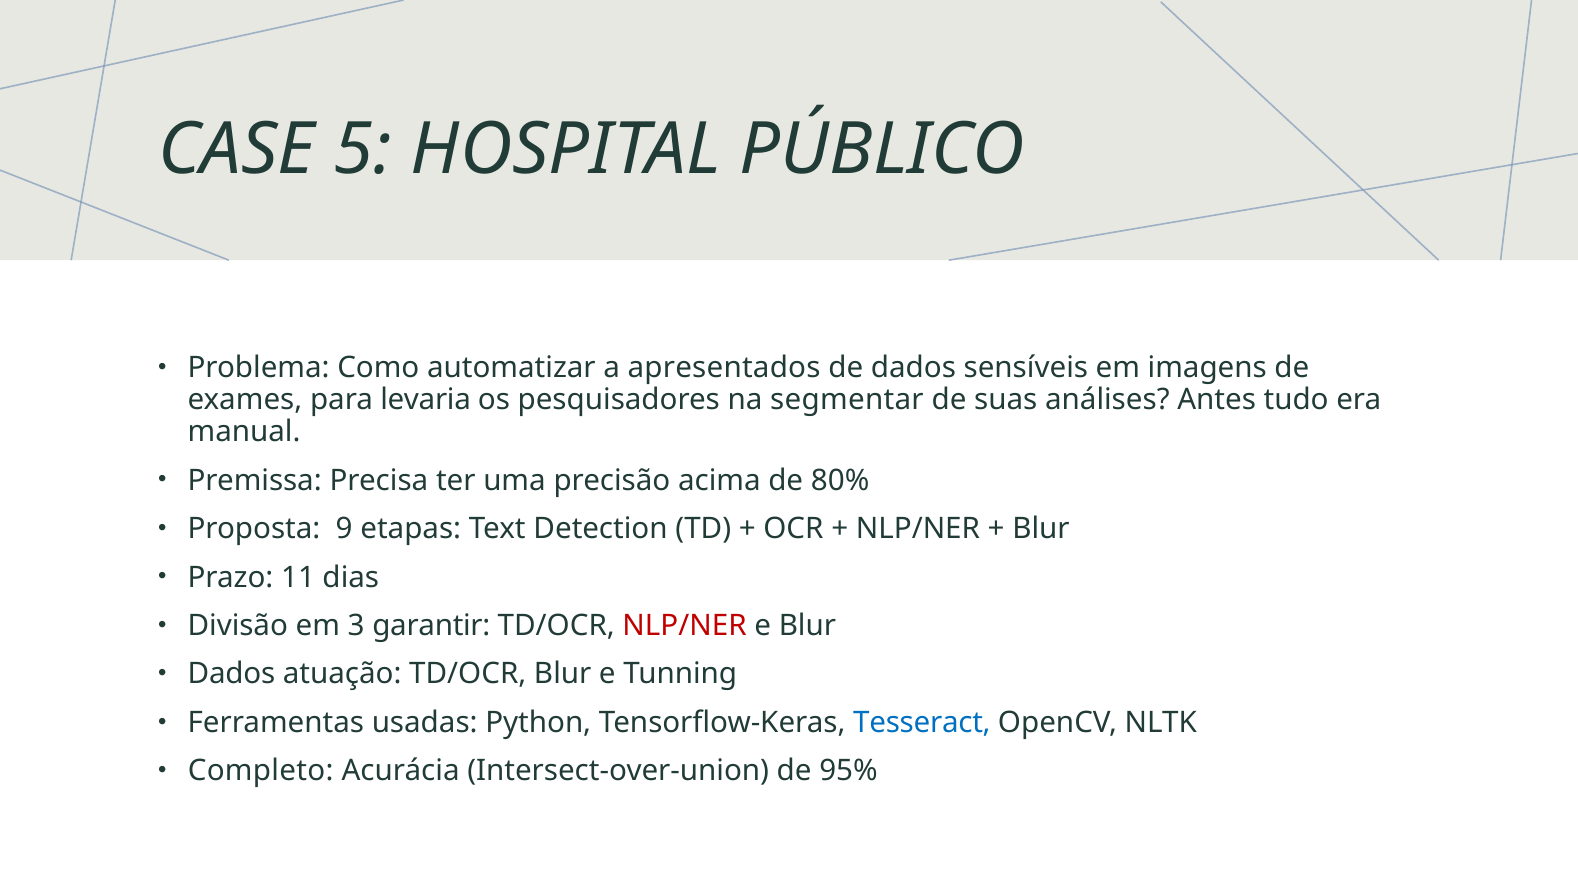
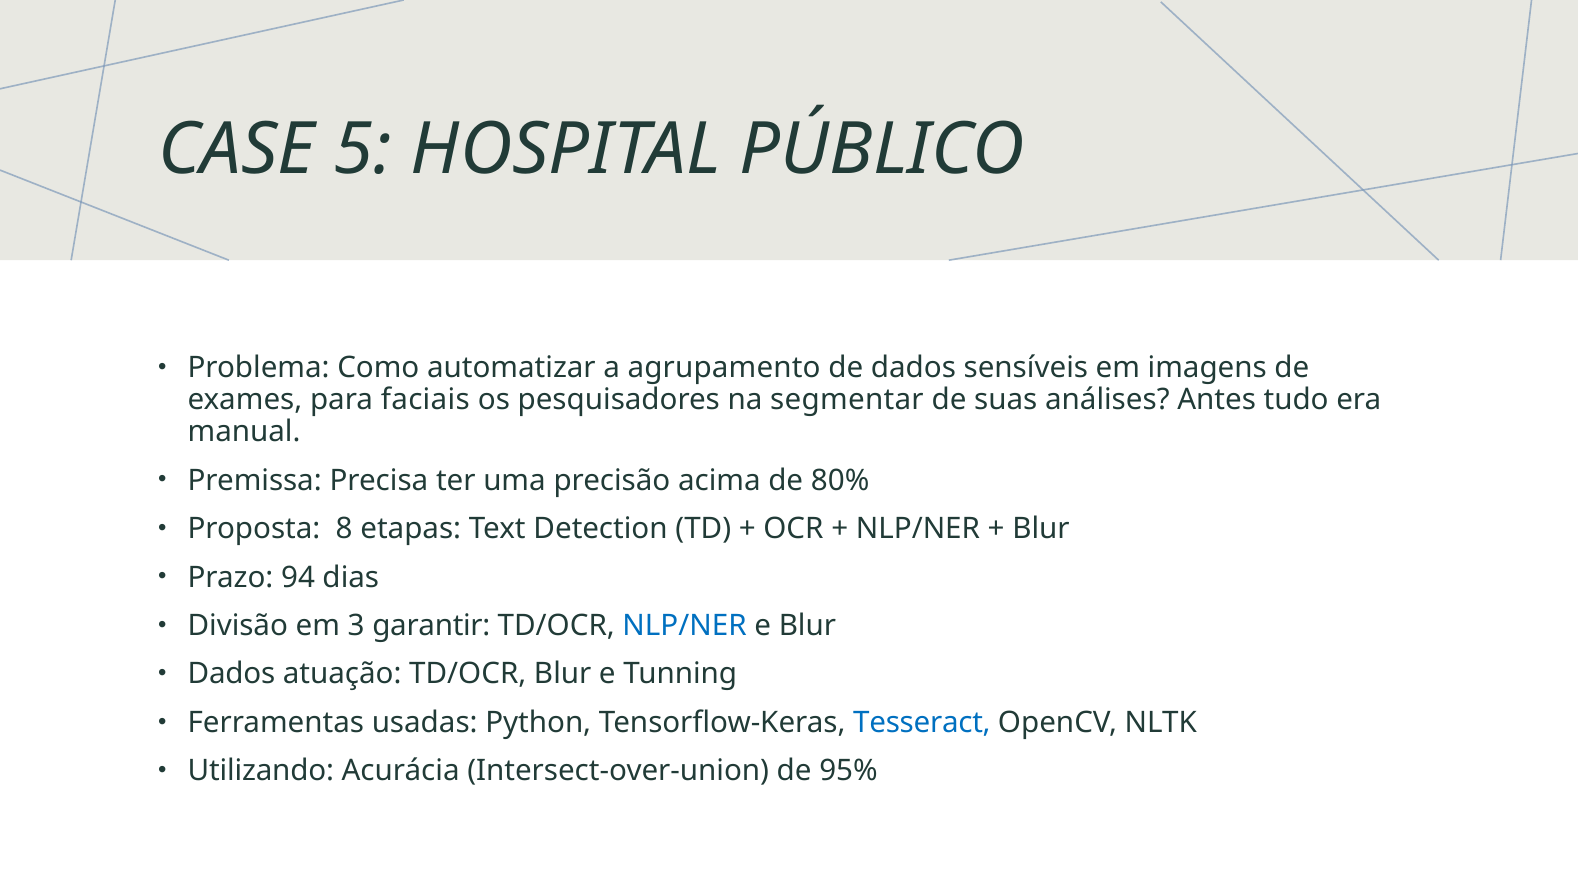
apresentados: apresentados -> agrupamento (724, 368)
levaria: levaria -> faciais (425, 400)
9: 9 -> 8 (344, 529)
11: 11 -> 94 (298, 577)
NLP/NER colour: red -> blue (685, 625)
Completo: Completo -> Utilizando (261, 771)
